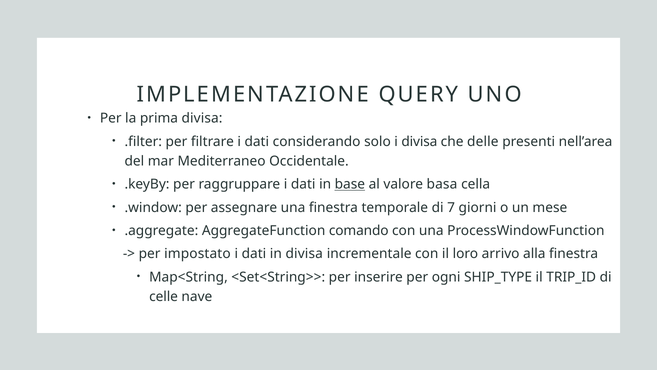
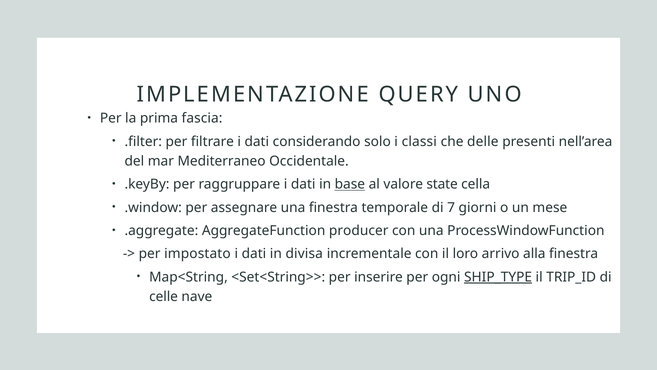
prima divisa: divisa -> fascia (202, 118)
i divisa: divisa -> classi (419, 141)
basa: basa -> state (442, 184)
comando: comando -> producer (359, 230)
SHIP_TYPE underline: none -> present (498, 277)
